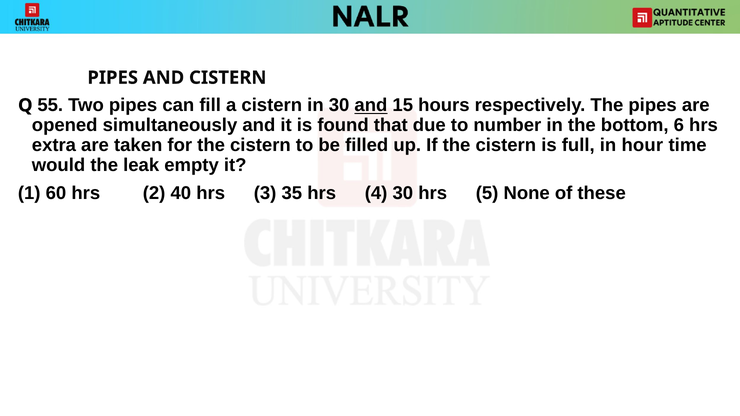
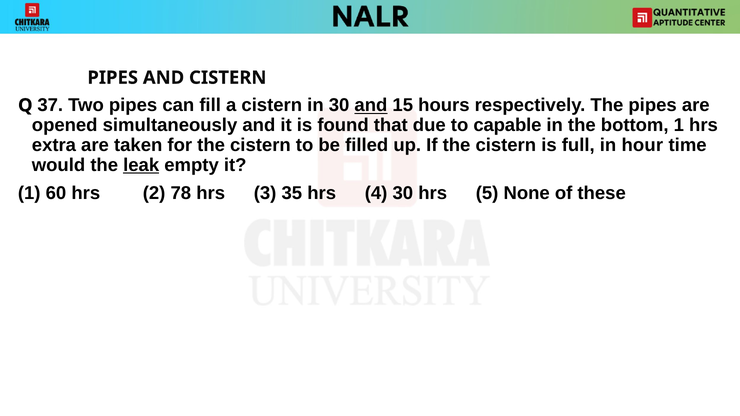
55: 55 -> 37 (50, 105)
number: number -> capable (507, 125)
bottom 6: 6 -> 1 (679, 125)
leak underline: none -> present (141, 165)
40: 40 -> 78 (181, 193)
